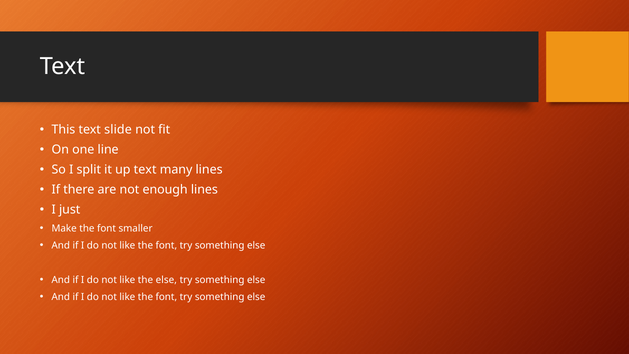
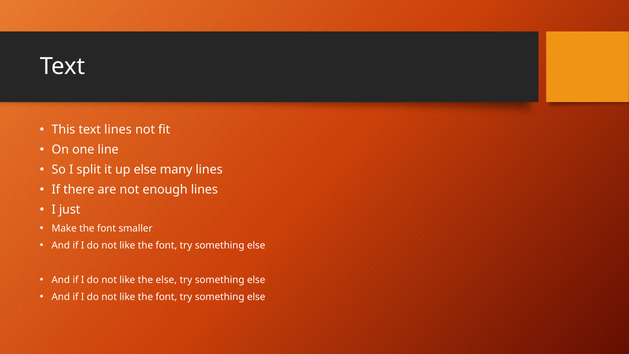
text slide: slide -> lines (118, 130)
up text: text -> else (145, 170)
